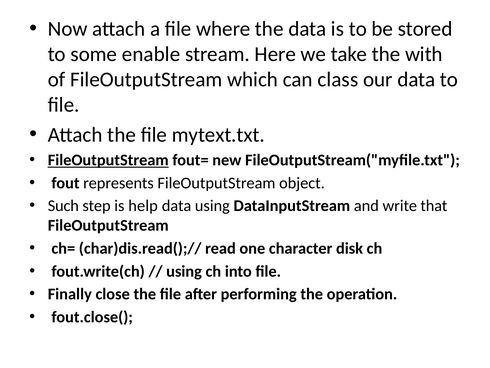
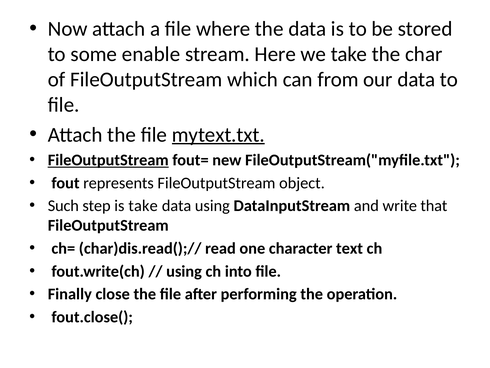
with: with -> char (424, 54)
class: class -> from (338, 79)
mytext.txt underline: none -> present (218, 135)
is help: help -> take (143, 206)
disk: disk -> text (350, 248)
